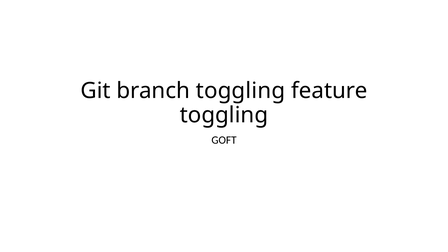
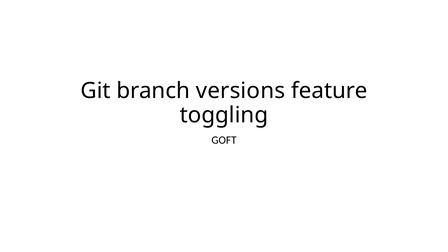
branch toggling: toggling -> versions (240, 91)
